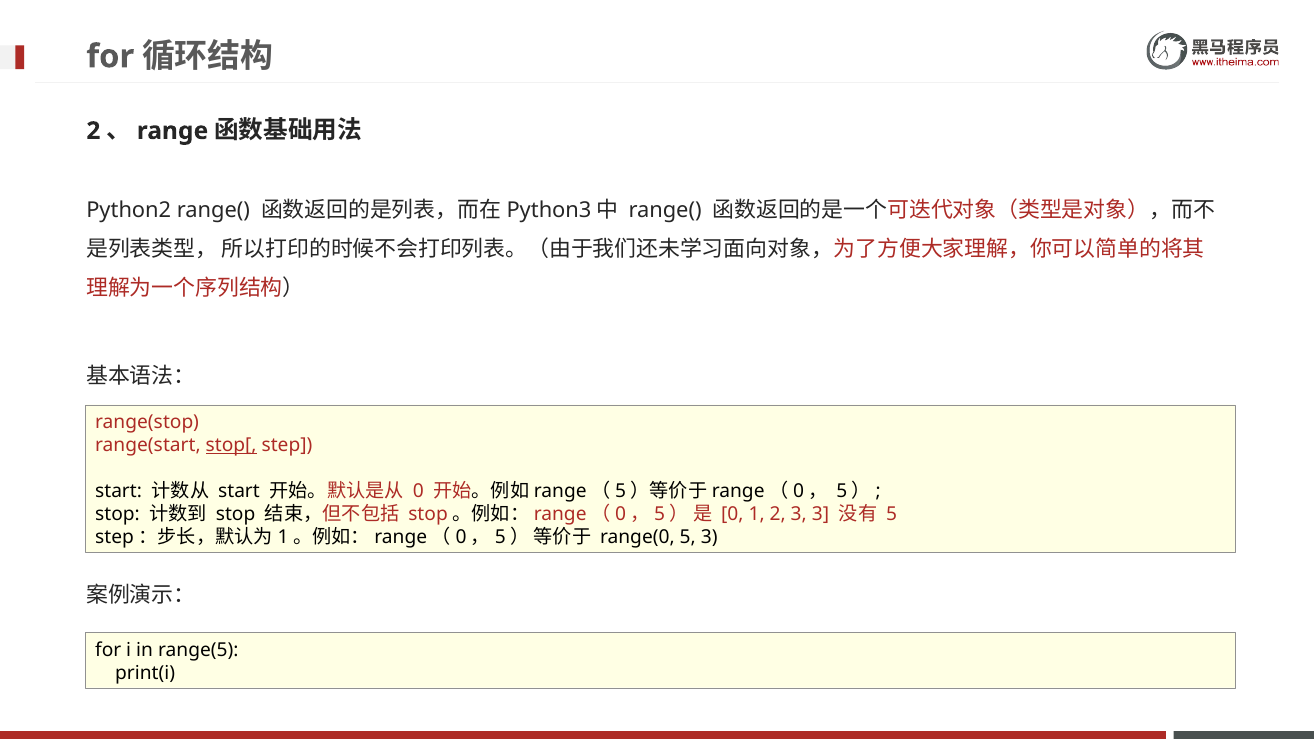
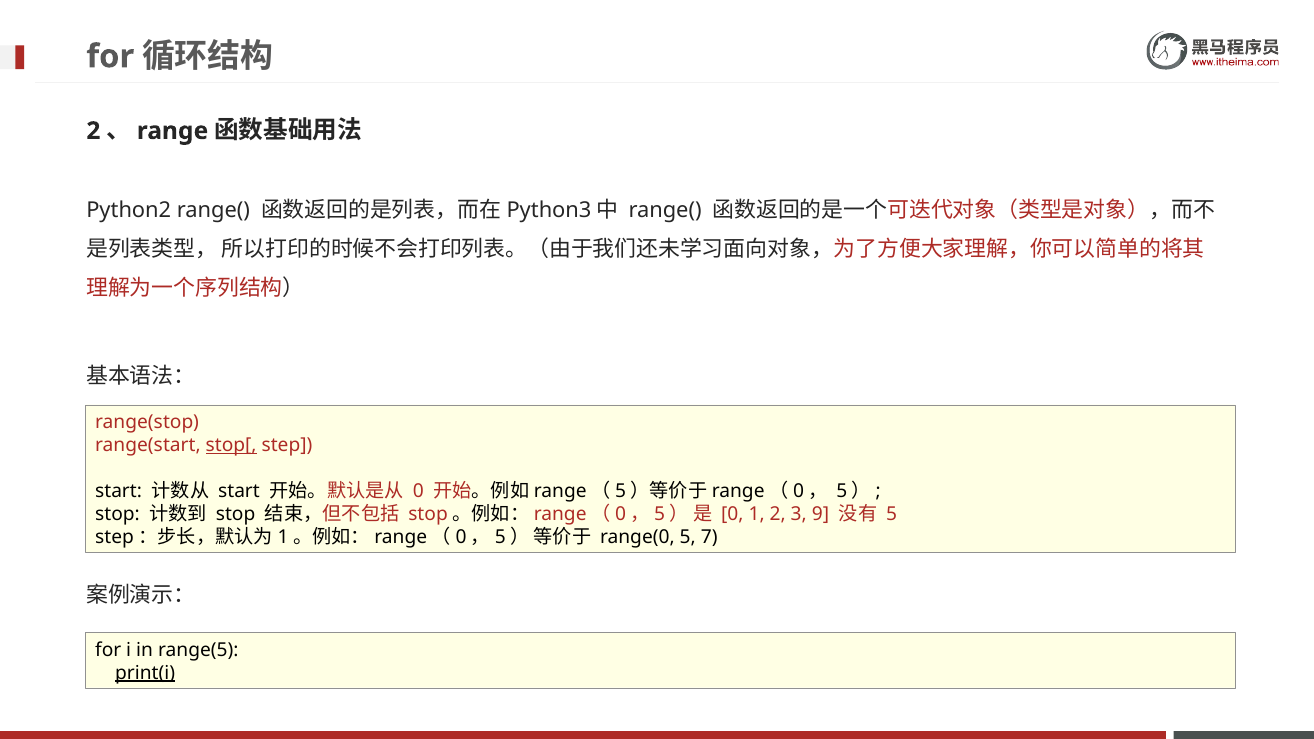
3 3: 3 -> 9 (820, 514)
5 3: 3 -> 7 (709, 537)
print(i underline: none -> present (145, 673)
